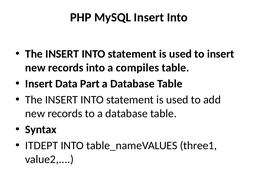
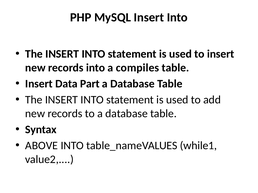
ITDEPT: ITDEPT -> ABOVE (42, 146)
three1: three1 -> while1 (198, 146)
